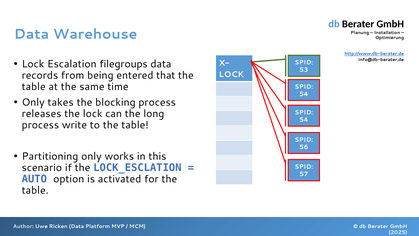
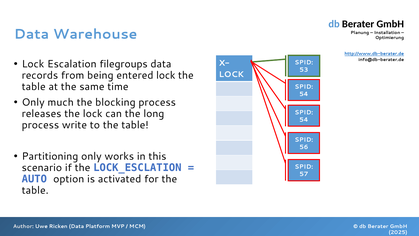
entered that: that -> lock (166, 75)
takes: takes -> much (61, 102)
